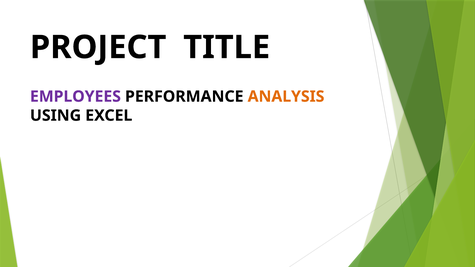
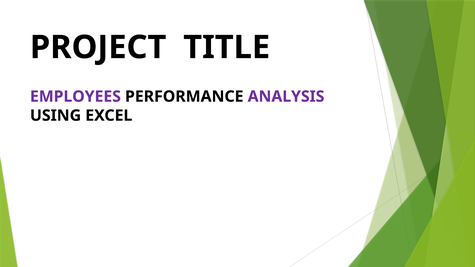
ANALYSIS colour: orange -> purple (286, 97)
